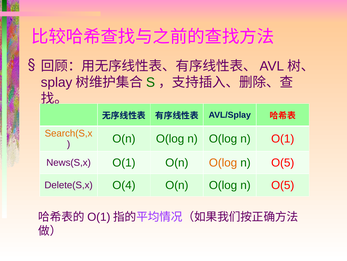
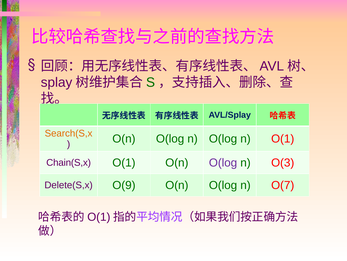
News(S,x: News(S,x -> Chain(S,x (69, 162)
O(log colour: orange -> purple (223, 162)
O(5: O(5 -> O(3 (283, 162)
O(4: O(4 -> O(9 (124, 185)
O(5: O(5 -> O(7 (283, 185)
